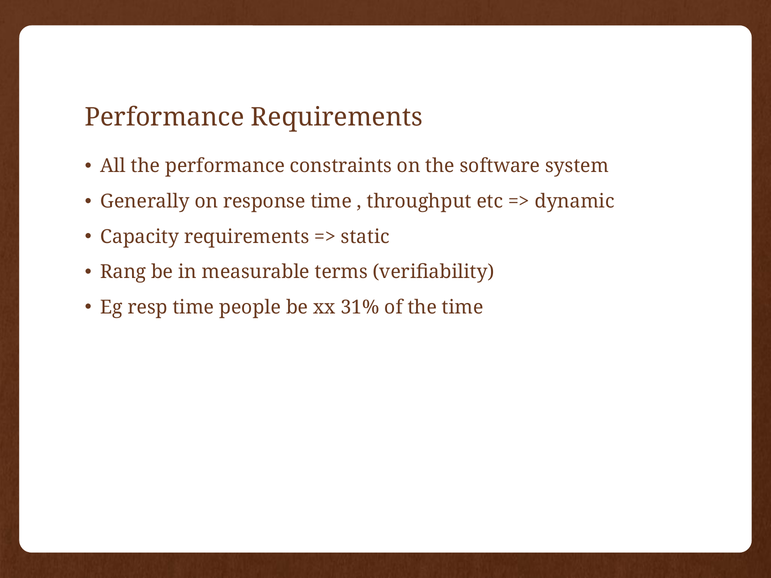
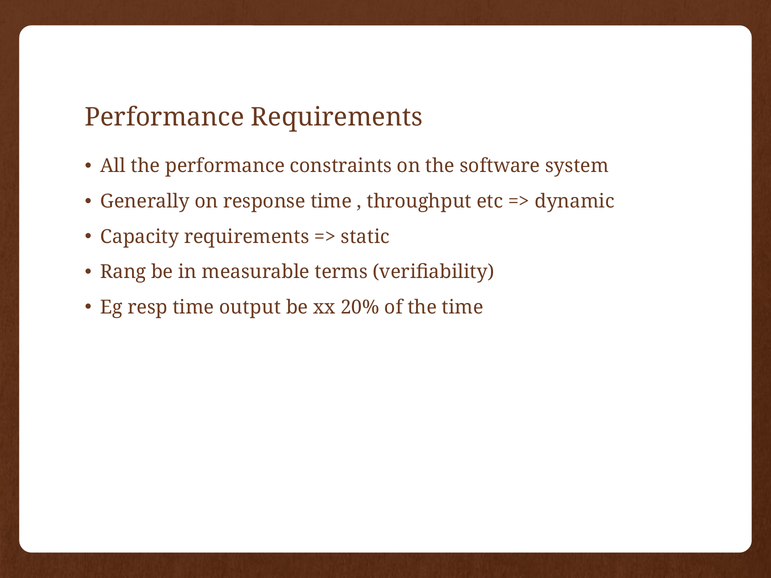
people: people -> output (250, 307)
31%: 31% -> 20% (360, 307)
